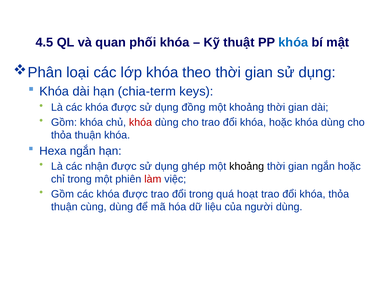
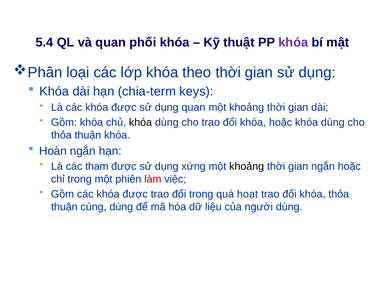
4.5: 4.5 -> 5.4 (44, 42)
khóa colour: blue -> purple (293, 42)
dụng đồng: đồng -> quan (193, 107)
khóa colour: red -> black (140, 122)
Hexa: Hexa -> Hoàn (53, 151)
nhận: nhận -> tham (97, 166)
ghép: ghép -> xứng (194, 166)
